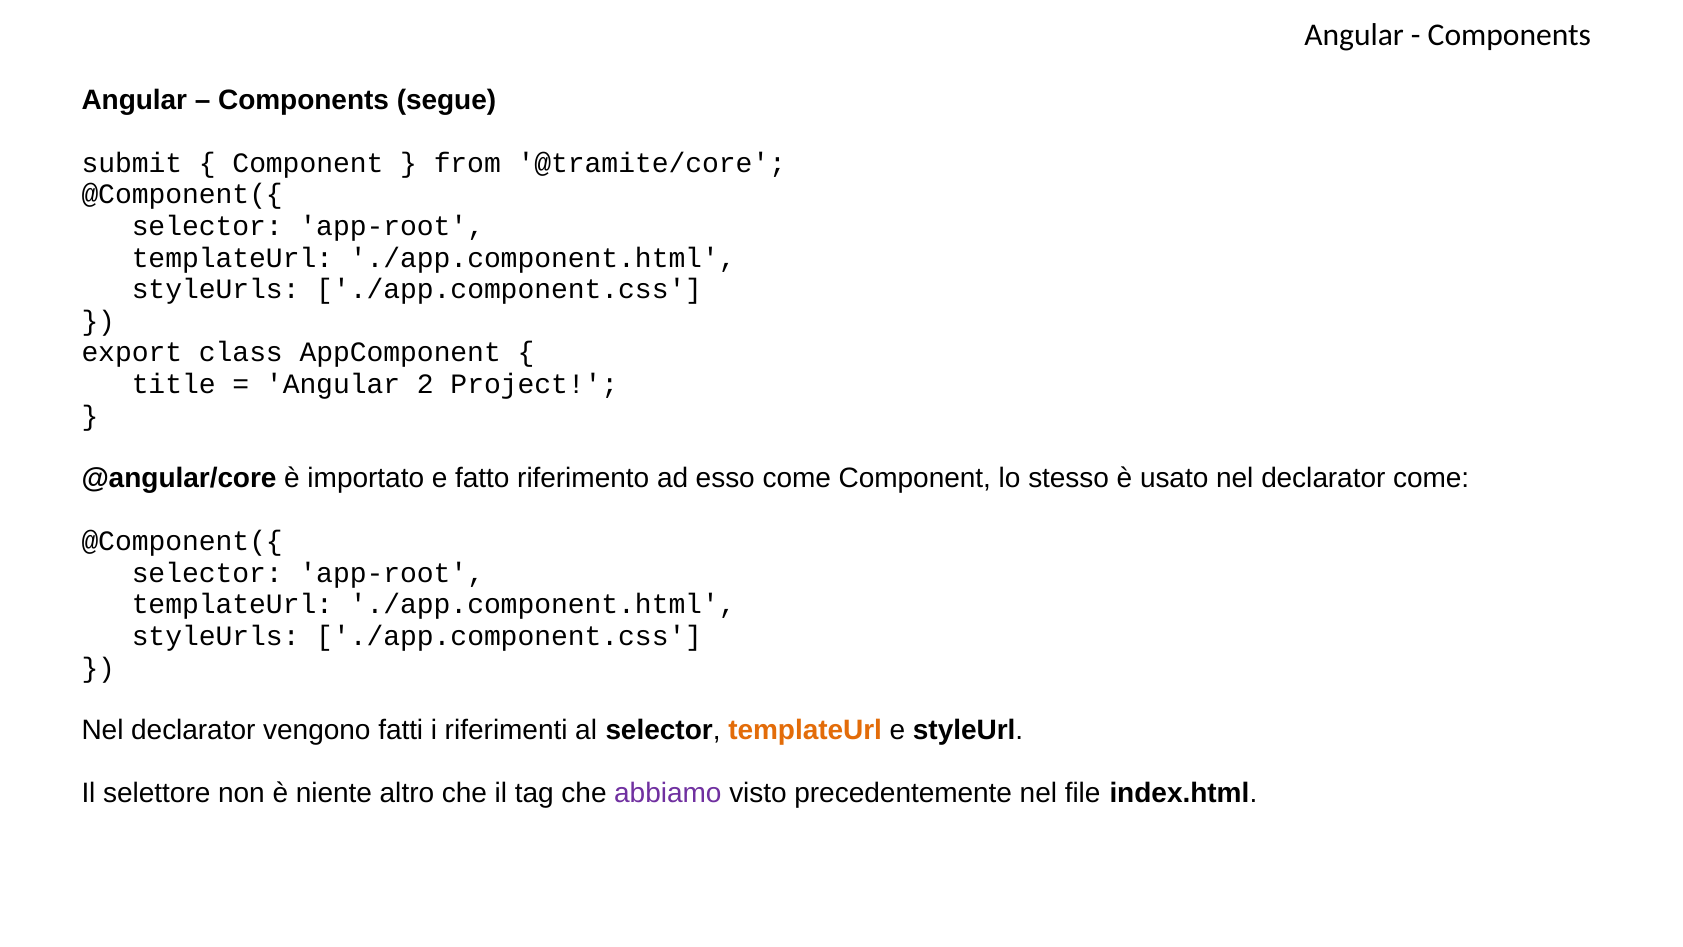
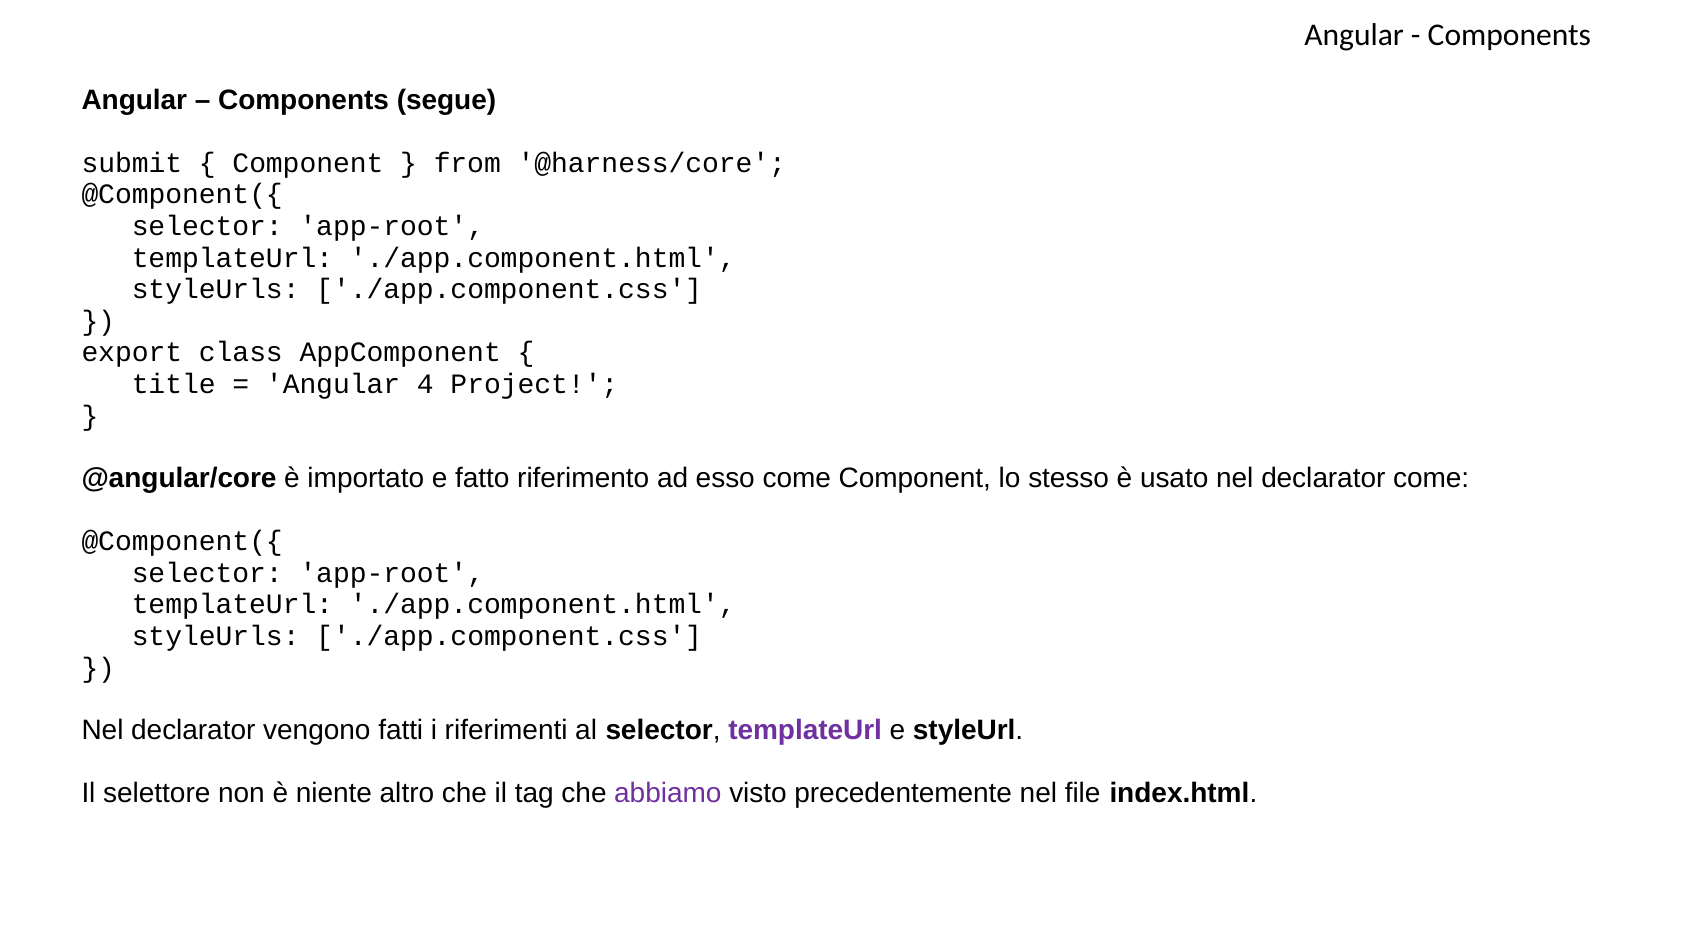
@tramite/core: @tramite/core -> @harness/core (652, 163)
2: 2 -> 4 (425, 384)
templateUrl colour: orange -> purple (805, 730)
